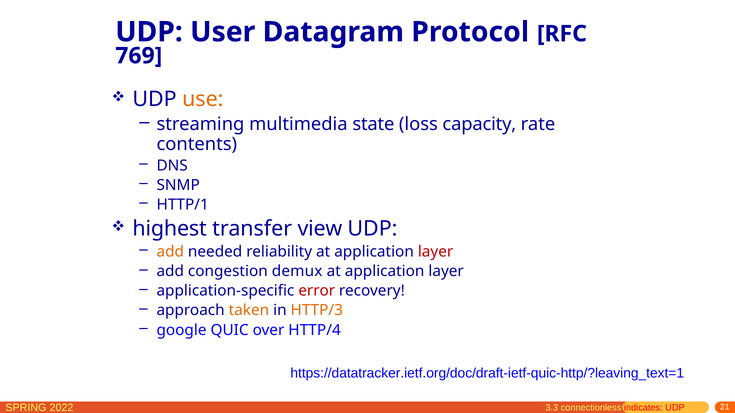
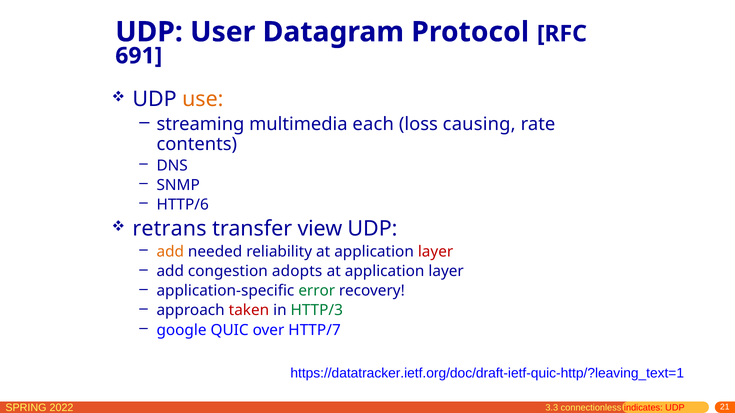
769: 769 -> 691 (139, 56)
state: state -> each (373, 125)
capacity: capacity -> causing (479, 125)
HTTP/1: HTTP/1 -> HTTP/6 (183, 205)
highest: highest -> retrans (169, 229)
demux: demux -> adopts (297, 272)
error colour: red -> green (317, 291)
taken colour: orange -> red (249, 311)
HTTP/3 colour: orange -> green (317, 311)
HTTP/4: HTTP/4 -> HTTP/7 (315, 330)
